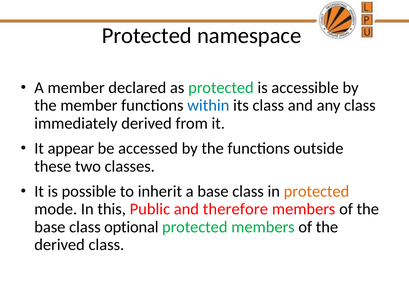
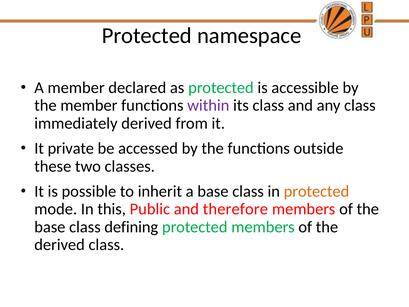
within colour: blue -> purple (208, 105)
appear: appear -> private (71, 148)
optional: optional -> defining (131, 227)
